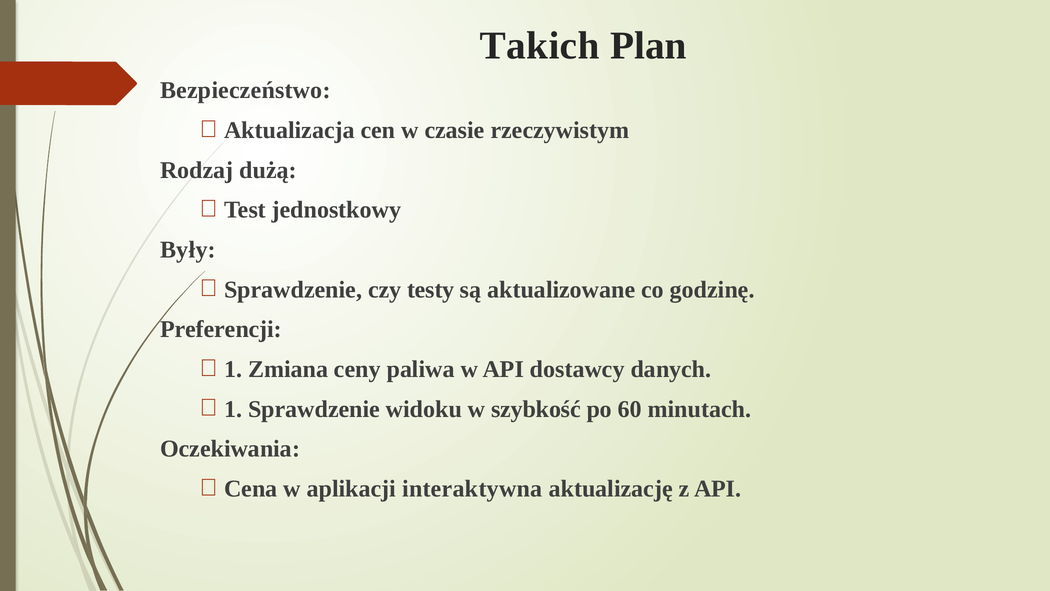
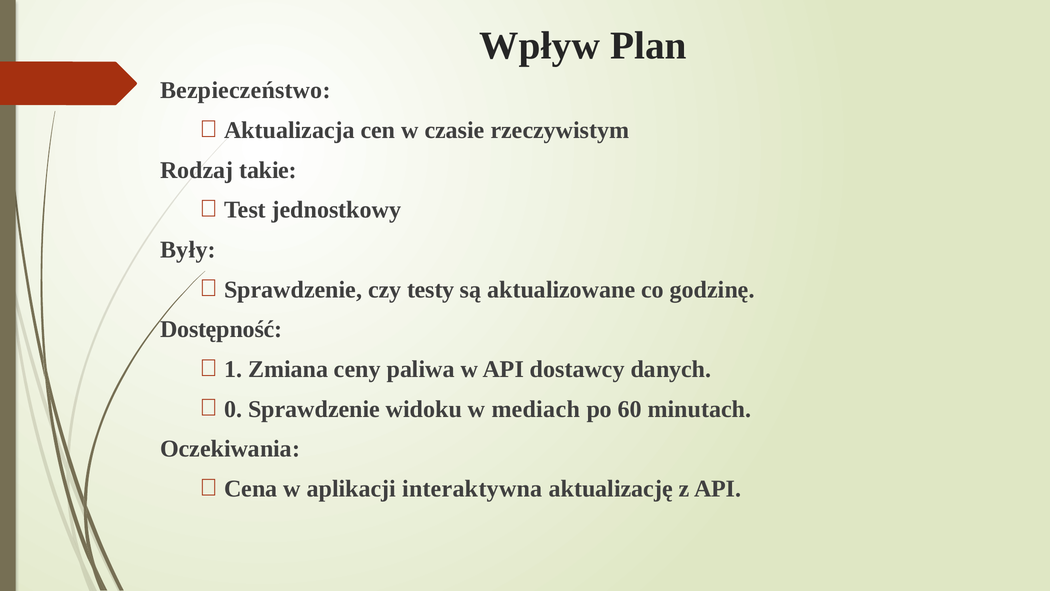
Takich: Takich -> Wpływ (540, 46)
dużą: dużą -> takie (268, 170)
Preferencji: Preferencji -> Dostępność (221, 329)
1: 1 -> 0 (233, 409)
szybkość: szybkość -> mediach (536, 409)
